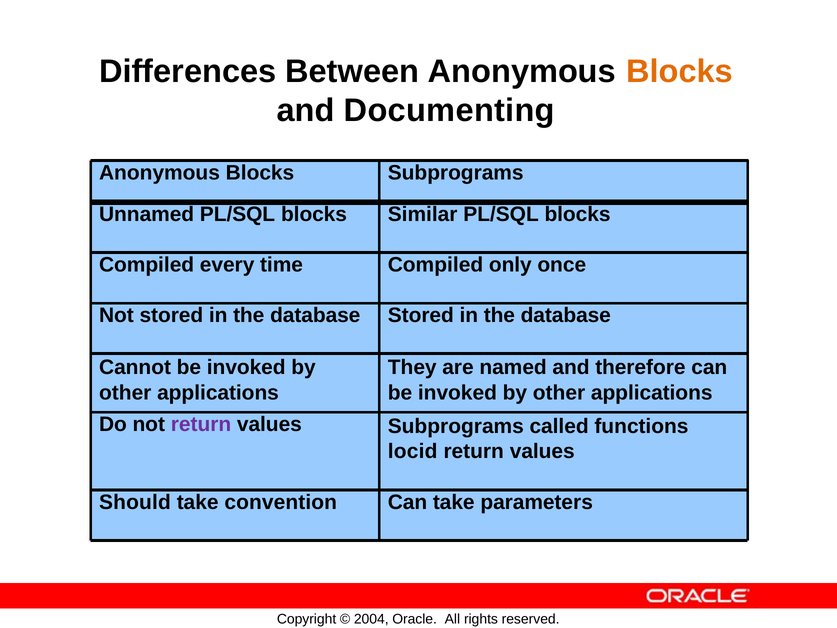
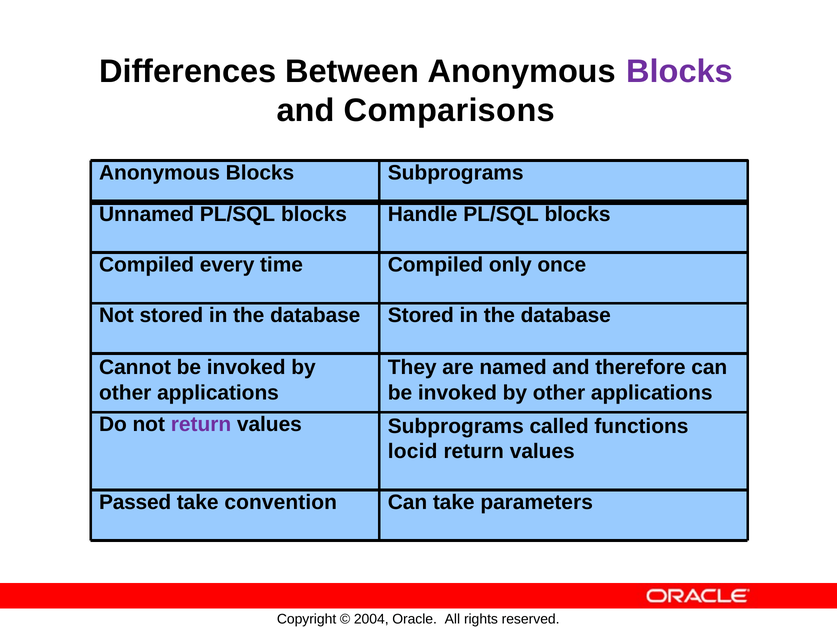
Blocks colour: orange -> purple (679, 71)
Documenting: Documenting -> Comparisons (449, 110)
Similar: Similar -> Handle (423, 214)
Should: Should -> Passed (135, 502)
